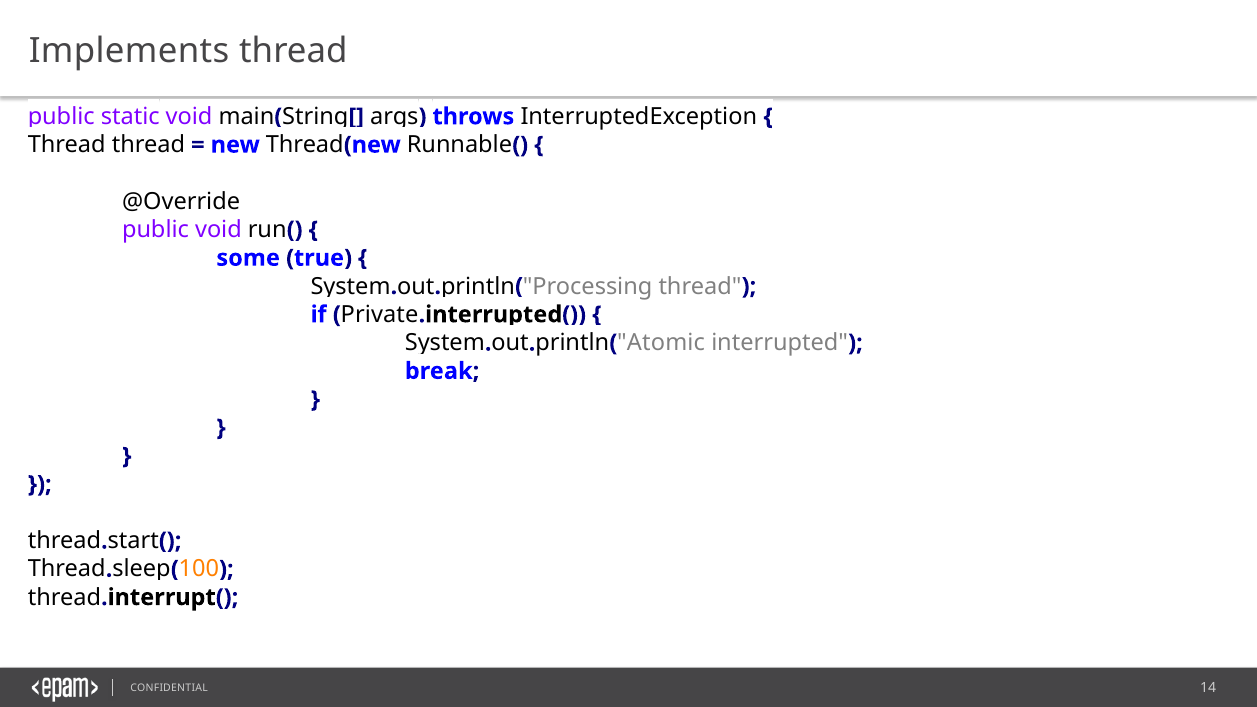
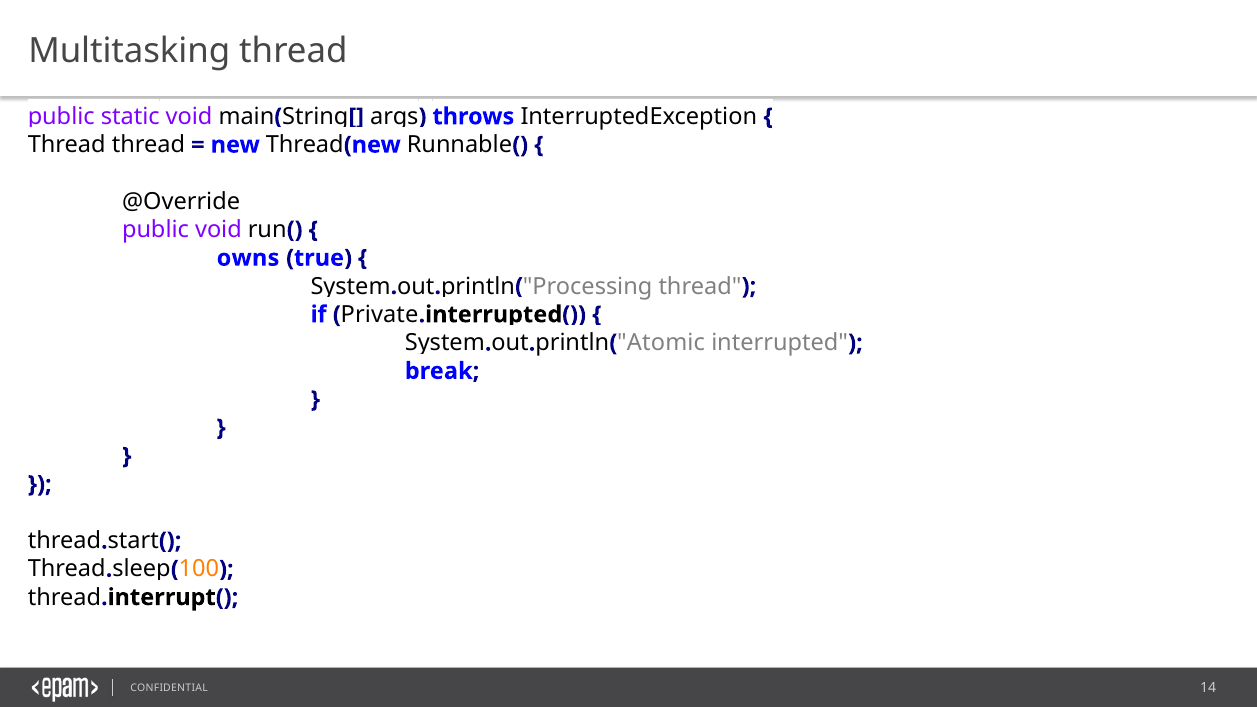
Implements: Implements -> Multitasking (129, 51)
some: some -> owns (248, 258)
